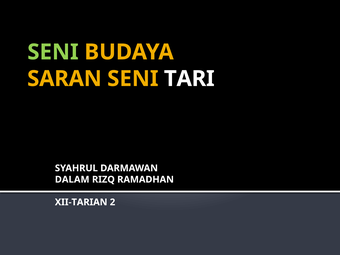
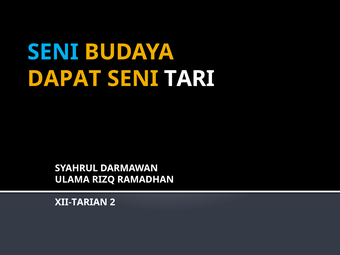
SENI colour: light green -> light blue (53, 52)
SARAN: SARAN -> DAPAT (64, 79)
DALAM: DALAM -> ULAMA (72, 179)
